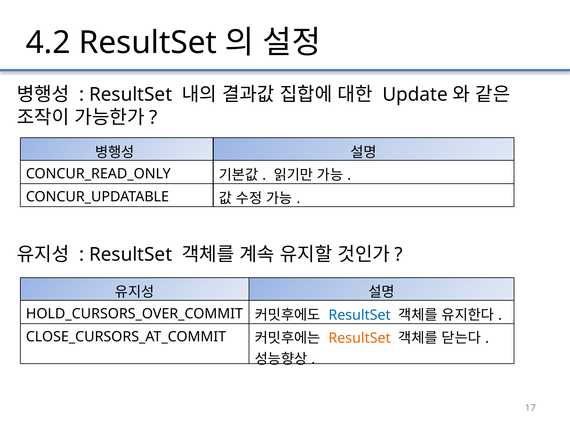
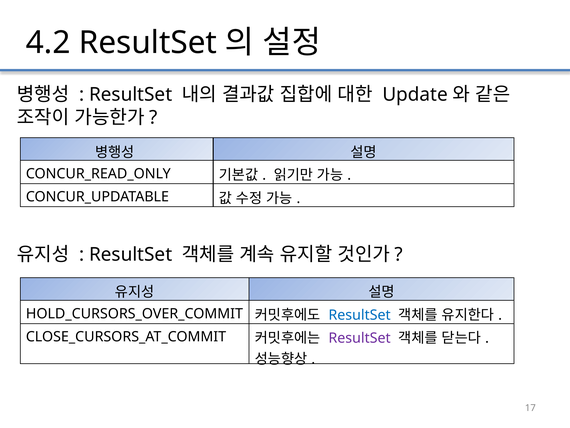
ResultSet colour: orange -> purple (360, 338)
